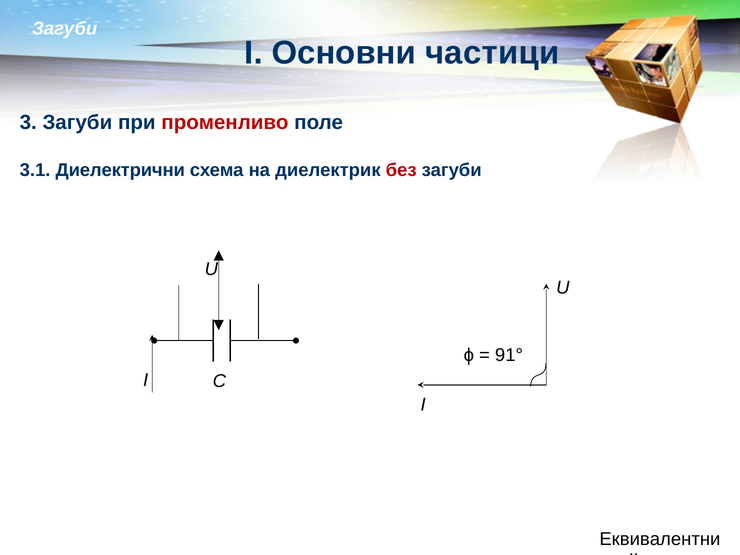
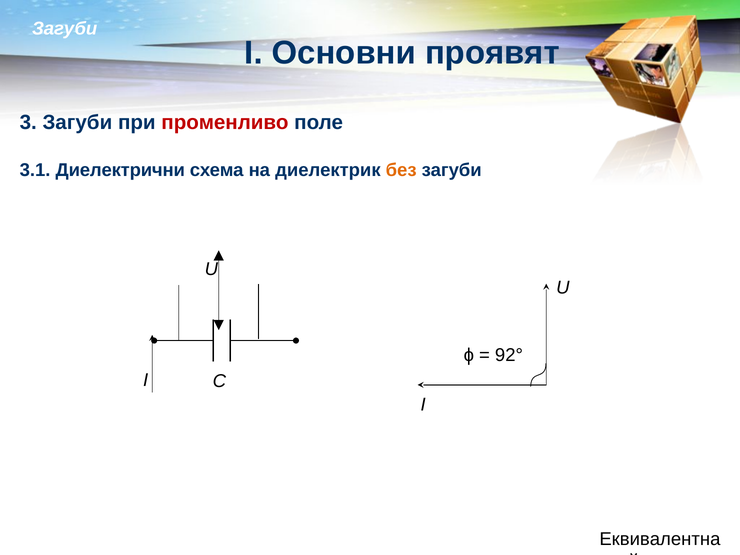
частици: частици -> проявят (492, 53)
без colour: red -> orange (401, 170)
91°: 91° -> 92° (509, 355)
Еквивалентни: Еквивалентни -> Еквивалентна (660, 539)
